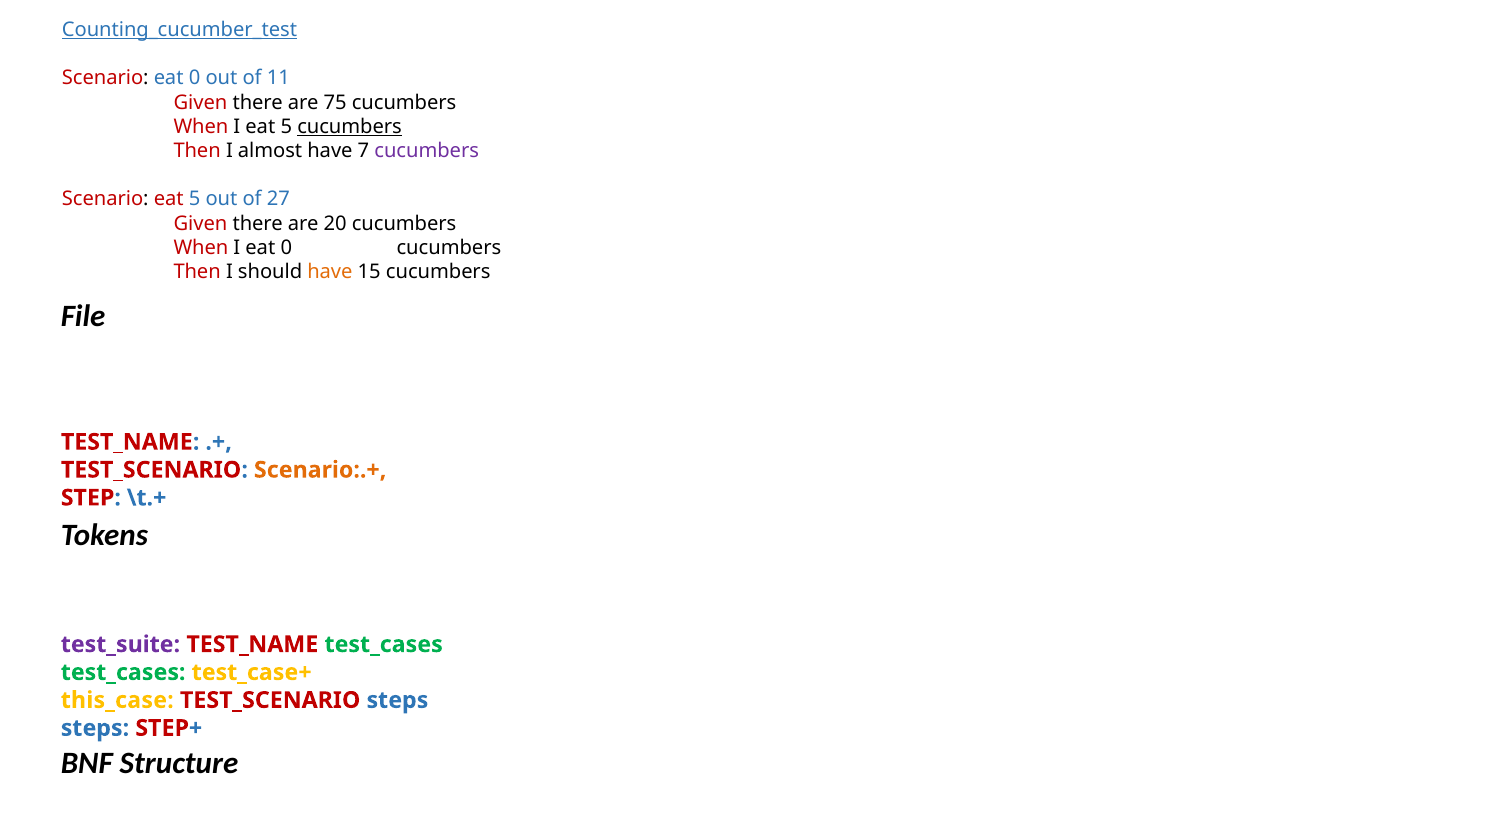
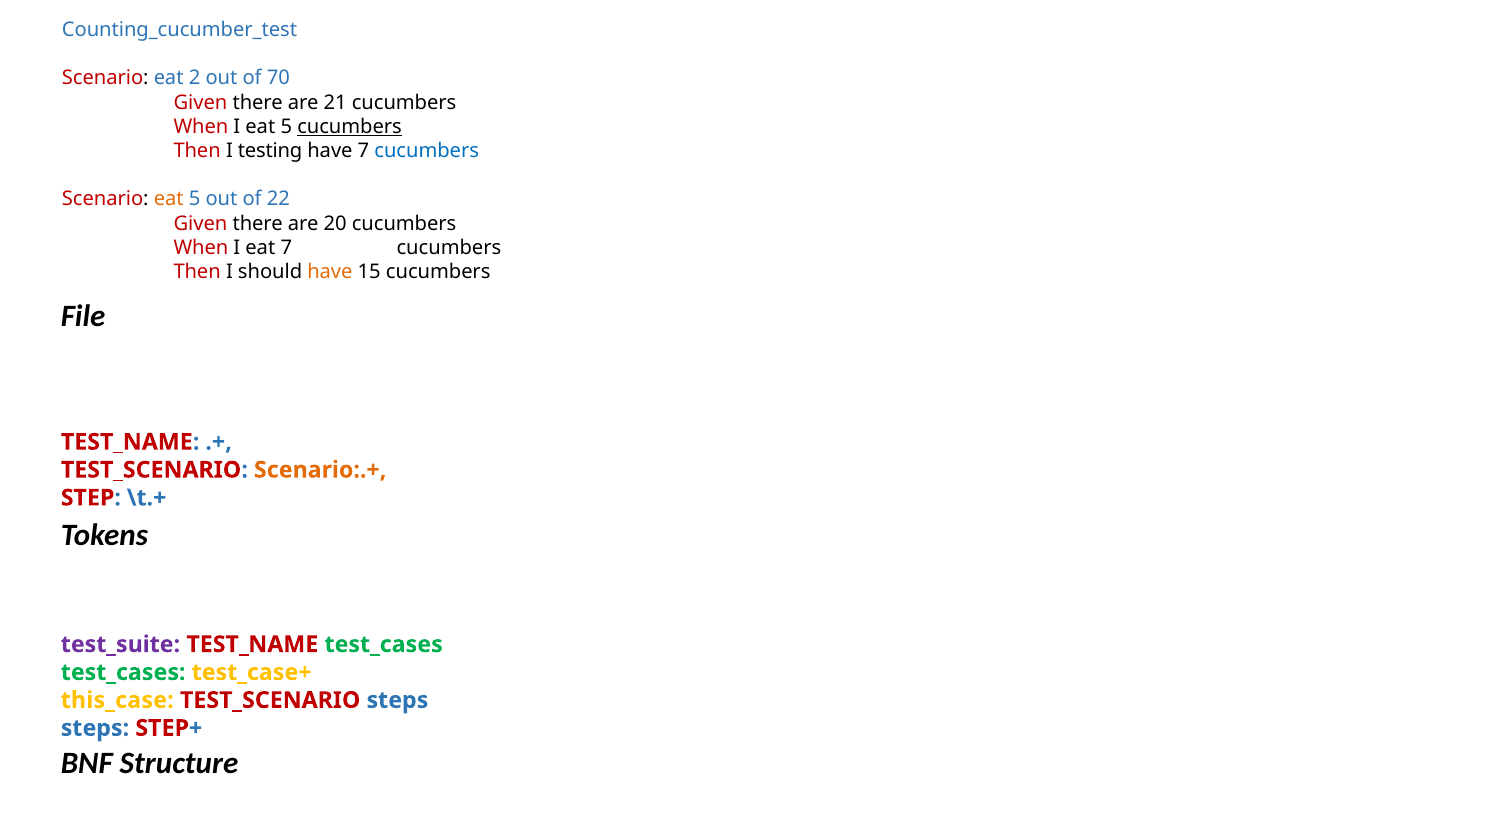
Counting_cucumber_test underline: present -> none (179, 30)
Scenario eat 0: 0 -> 2 (195, 78)
11: 11 -> 70 (278, 78)
75: 75 -> 21 (335, 102)
almost: almost -> testing (270, 151)
cucumbers colour: purple -> blue (427, 151)
eat colour: red -> orange (169, 199)
27: 27 -> 22 (278, 199)
I eat 0: 0 -> 7 (286, 248)
